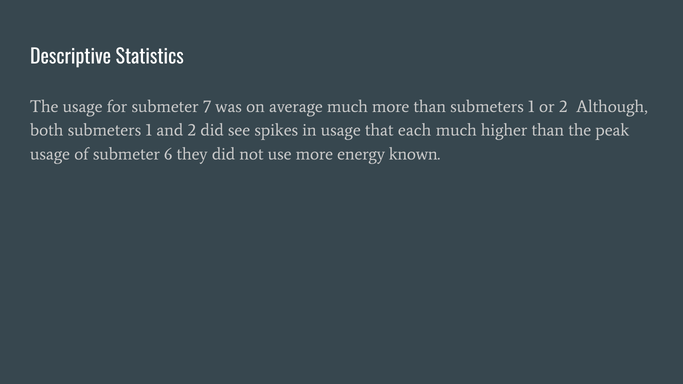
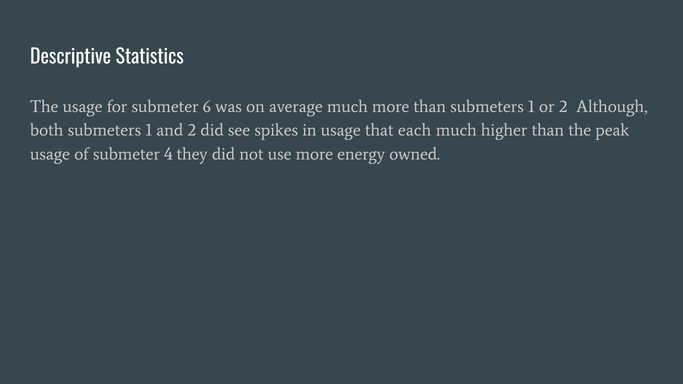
7: 7 -> 6 (207, 107)
6: 6 -> 4 (168, 154)
known: known -> owned (415, 154)
